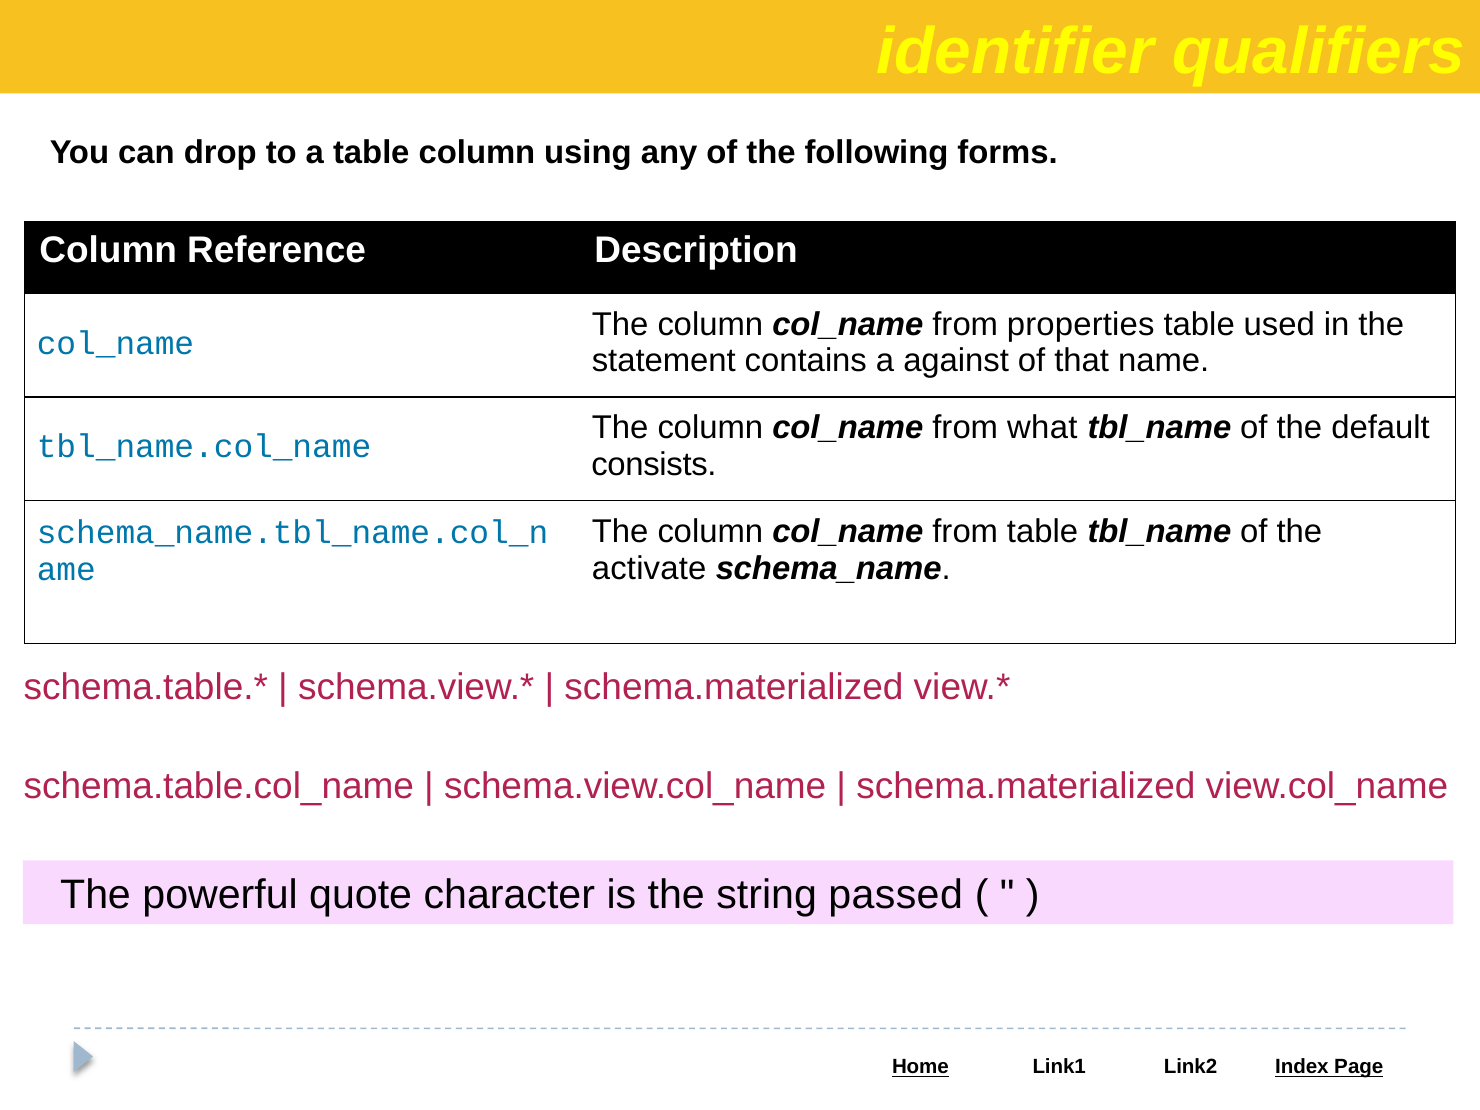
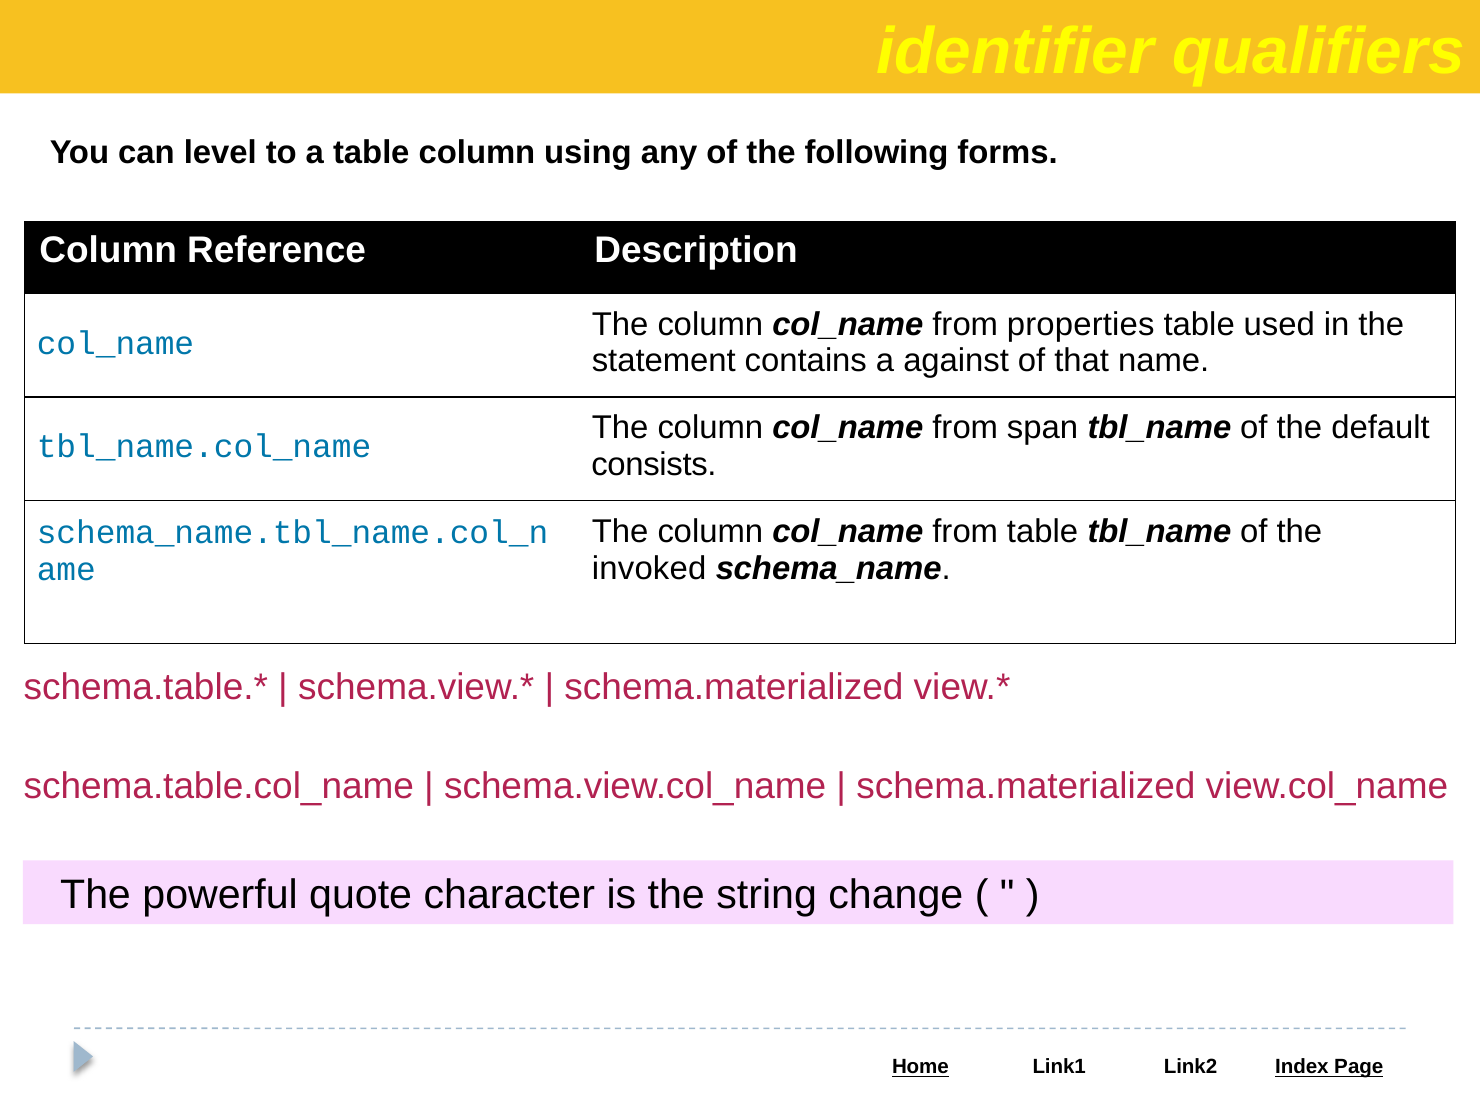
drop: drop -> level (220, 153)
what: what -> span (1043, 428)
activate: activate -> invoked (649, 568)
passed: passed -> change (896, 895)
